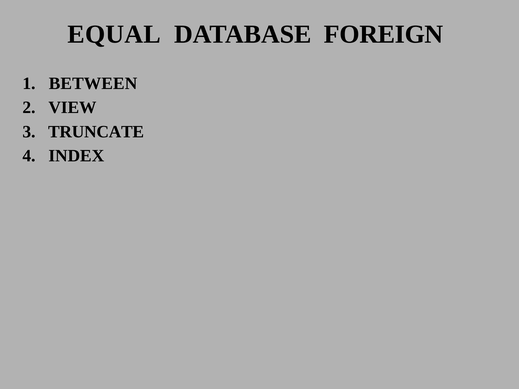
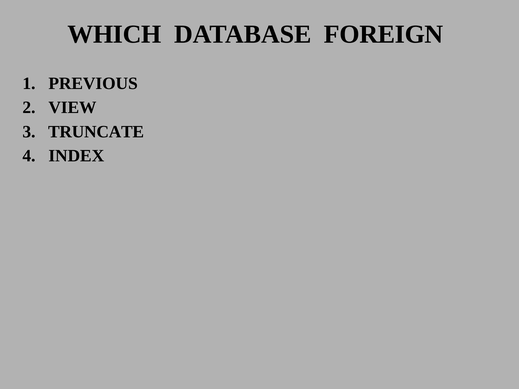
EQUAL: EQUAL -> WHICH (114, 34)
BETWEEN: BETWEEN -> PREVIOUS (93, 83)
